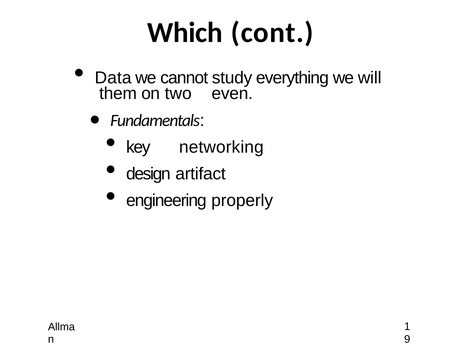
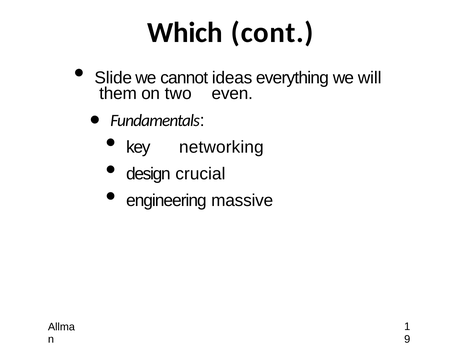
Data: Data -> Slide (113, 78)
study: study -> ideas (232, 78)
artifact: artifact -> crucial (200, 174)
properly: properly -> massive (242, 200)
